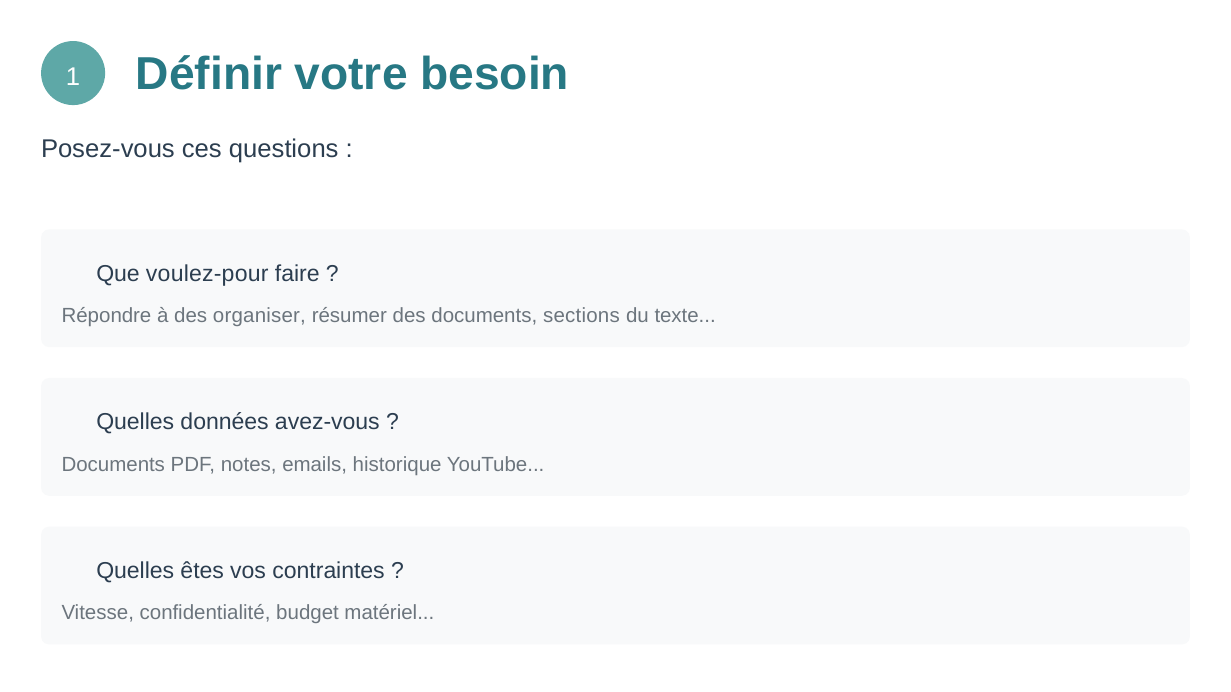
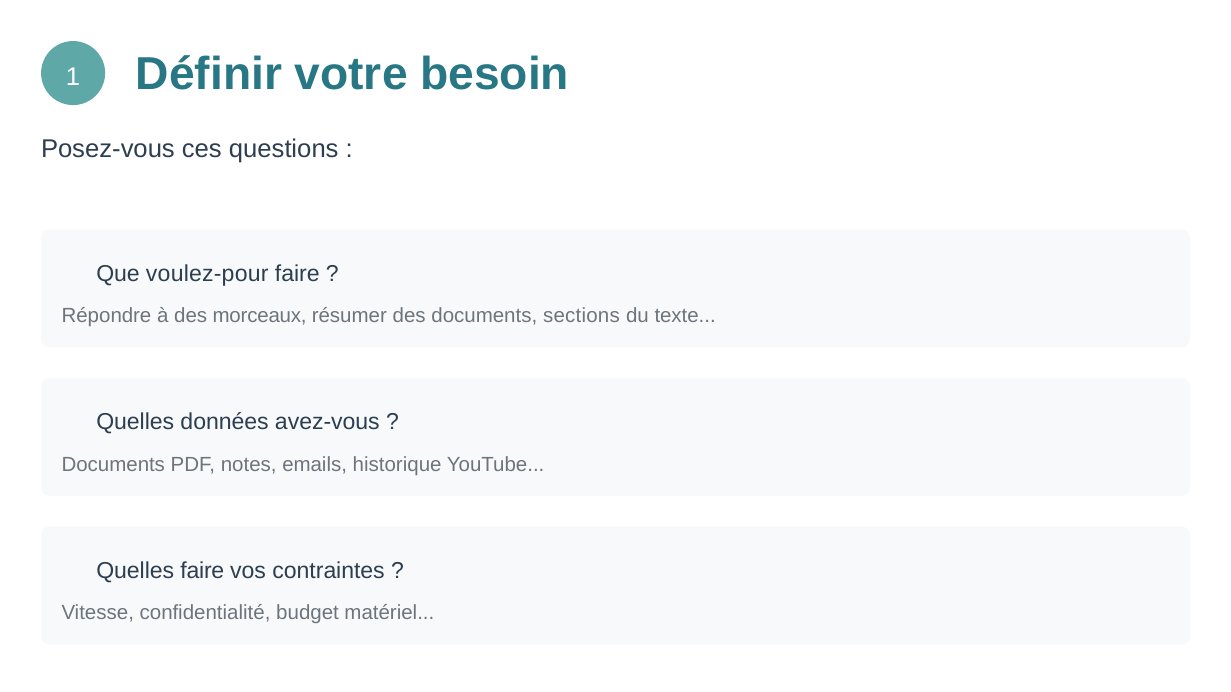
organiser: organiser -> morceaux (260, 316)
Quelles êtes: êtes -> faire (202, 571)
